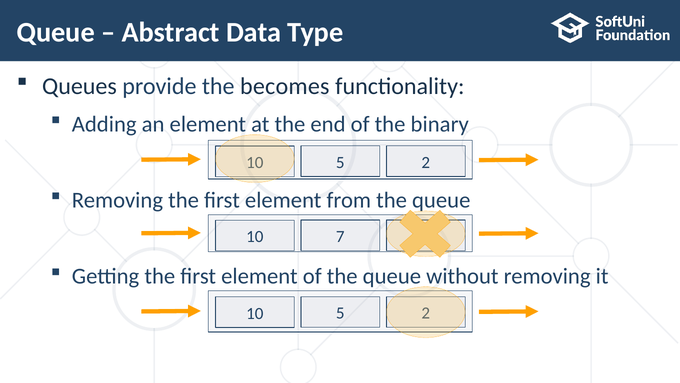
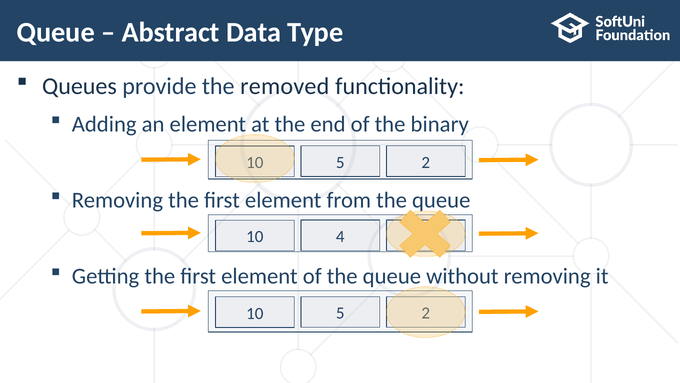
becomes: becomes -> removed (285, 86)
7: 7 -> 4 (340, 236)
